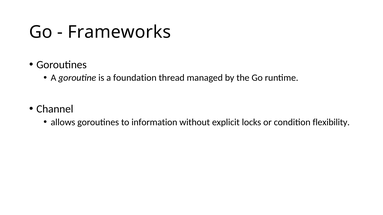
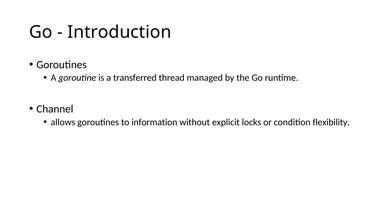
Frameworks: Frameworks -> Introduction (119, 32)
foundation: foundation -> transferred (135, 78)
